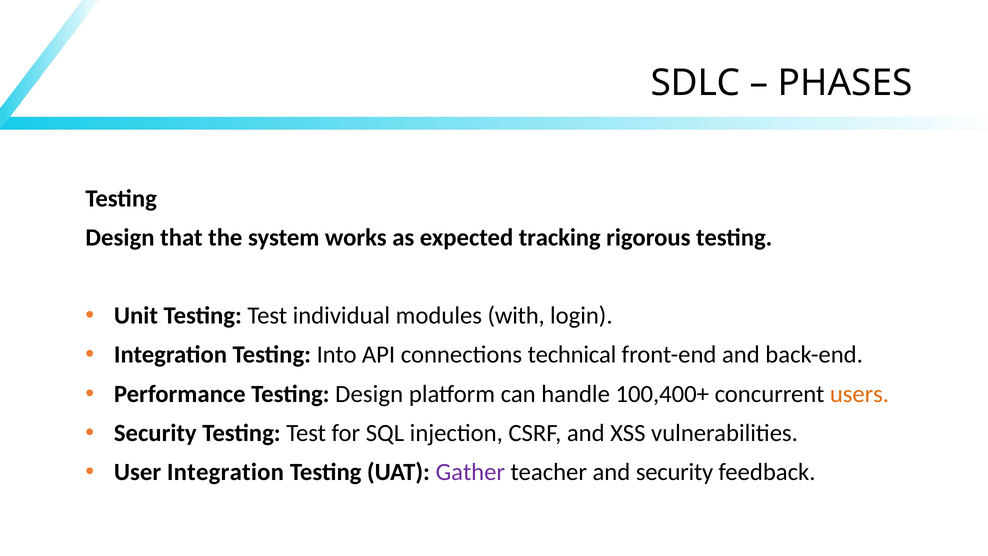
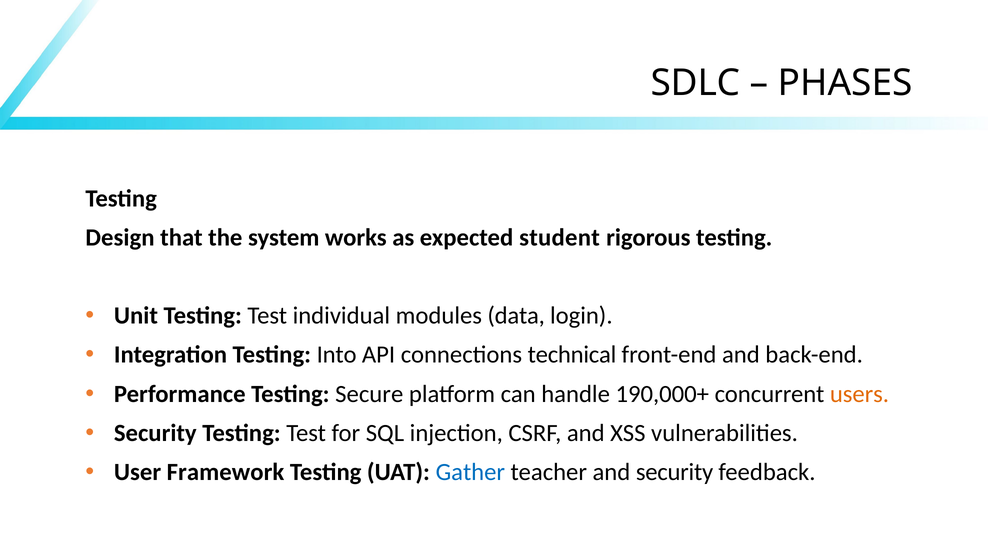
tracking: tracking -> student (560, 238)
with: with -> data (516, 316)
Performance Testing Design: Design -> Secure (369, 394)
100,400+: 100,400+ -> 190,000+ (662, 394)
User Integration: Integration -> Framework (226, 472)
Gather colour: purple -> blue (470, 472)
